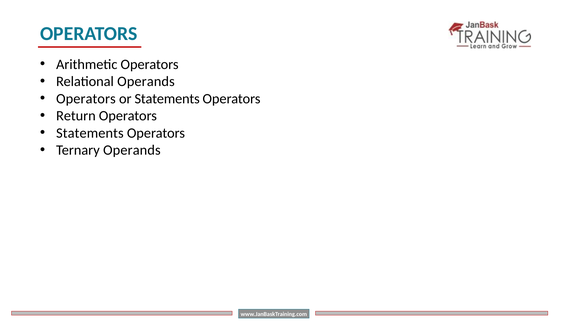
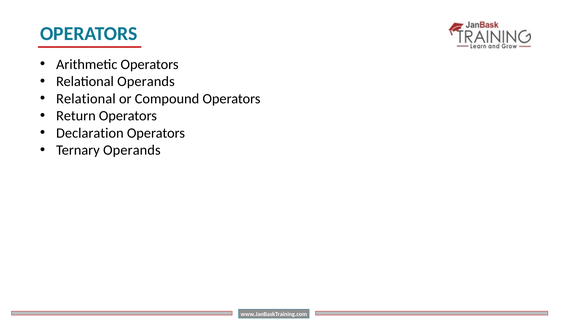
Operators: Operators -> Relational (86, 99)
or Statements: Statements -> Compound (167, 99)
Statements: Statements -> Declaration (90, 133)
